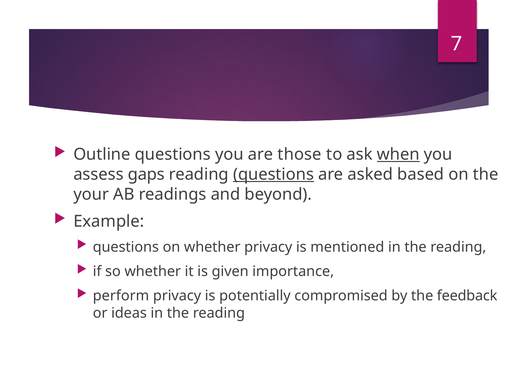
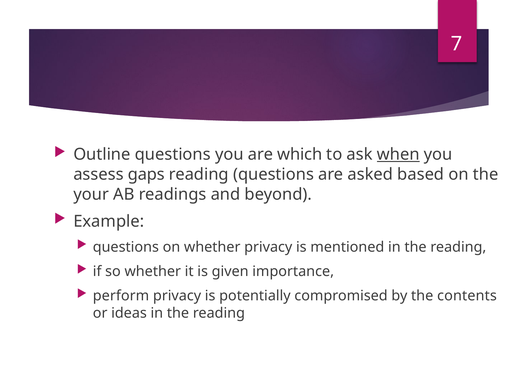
those: those -> which (300, 154)
questions underline: present -> none (273, 174)
feedback: feedback -> contents (467, 296)
